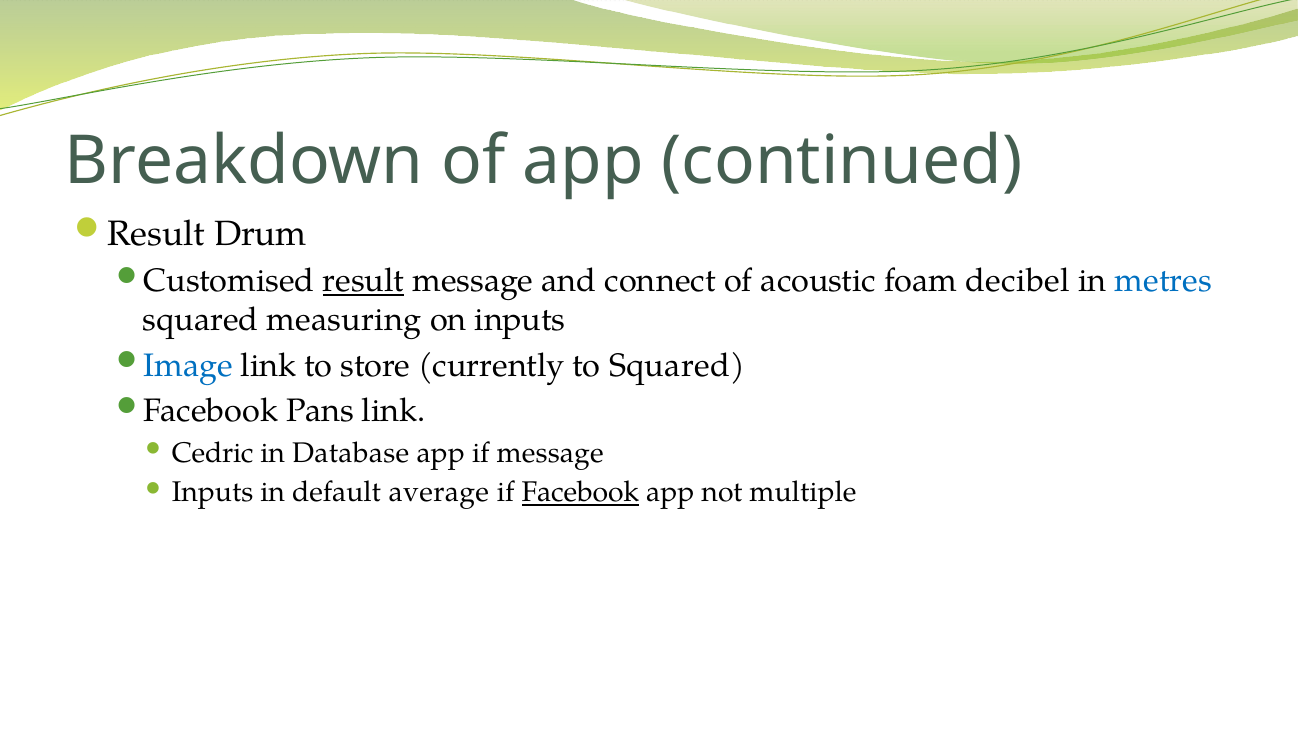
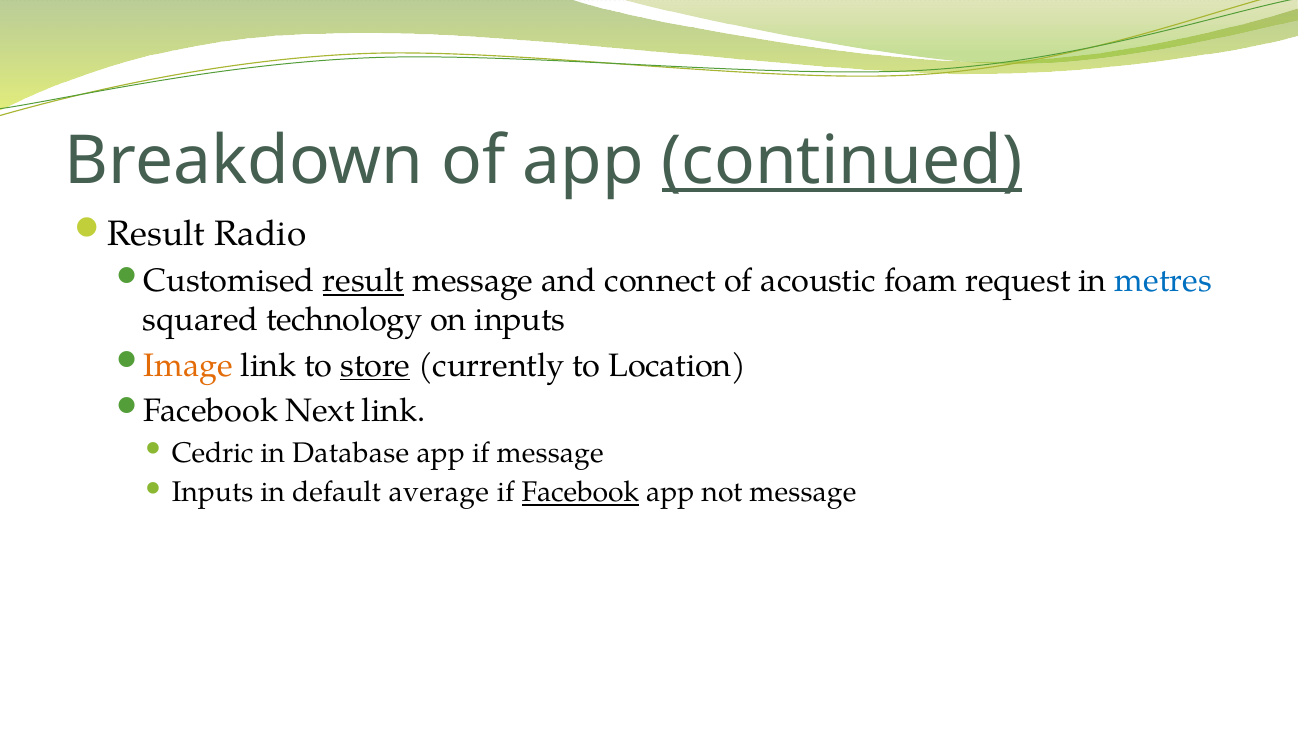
continued underline: none -> present (842, 161)
Drum: Drum -> Radio (260, 234)
decibel: decibel -> request (1018, 281)
measuring: measuring -> technology (344, 320)
Image colour: blue -> orange (188, 366)
store underline: none -> present (375, 366)
to Squared: Squared -> Location (677, 366)
Pans: Pans -> Next (320, 411)
not multiple: multiple -> message (803, 493)
